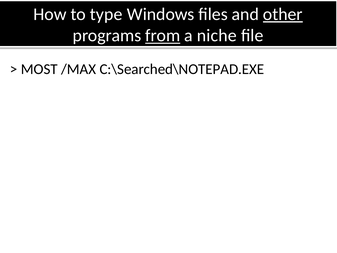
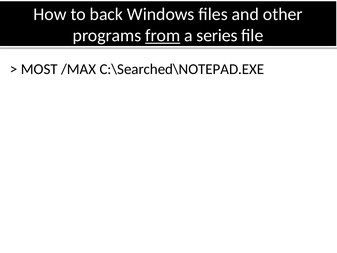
type: type -> back (106, 14)
other underline: present -> none (283, 14)
niche: niche -> series (217, 36)
